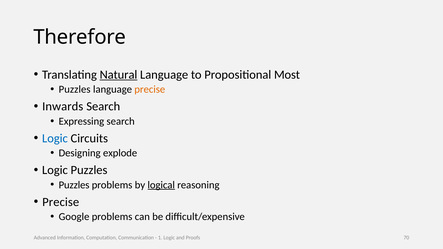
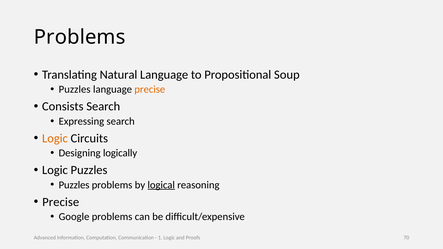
Therefore: Therefore -> Problems (80, 37)
Natural underline: present -> none (118, 75)
Most: Most -> Soup (287, 75)
Inwards: Inwards -> Consists (63, 107)
Logic colour: blue -> orange (55, 138)
explode: explode -> logically (120, 153)
